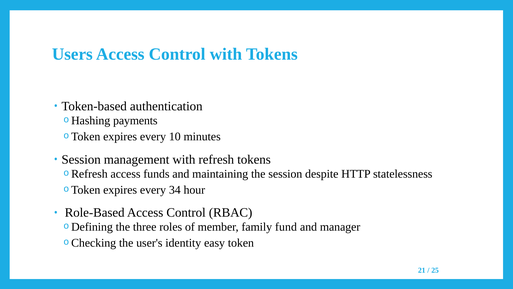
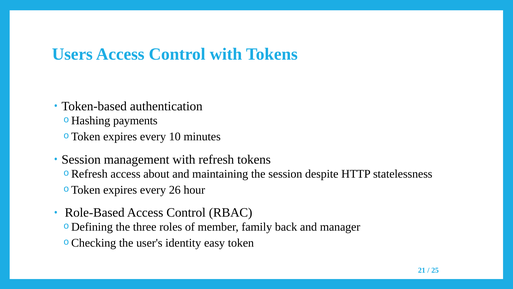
funds: funds -> about (156, 174)
34: 34 -> 26 (175, 190)
fund: fund -> back (286, 227)
